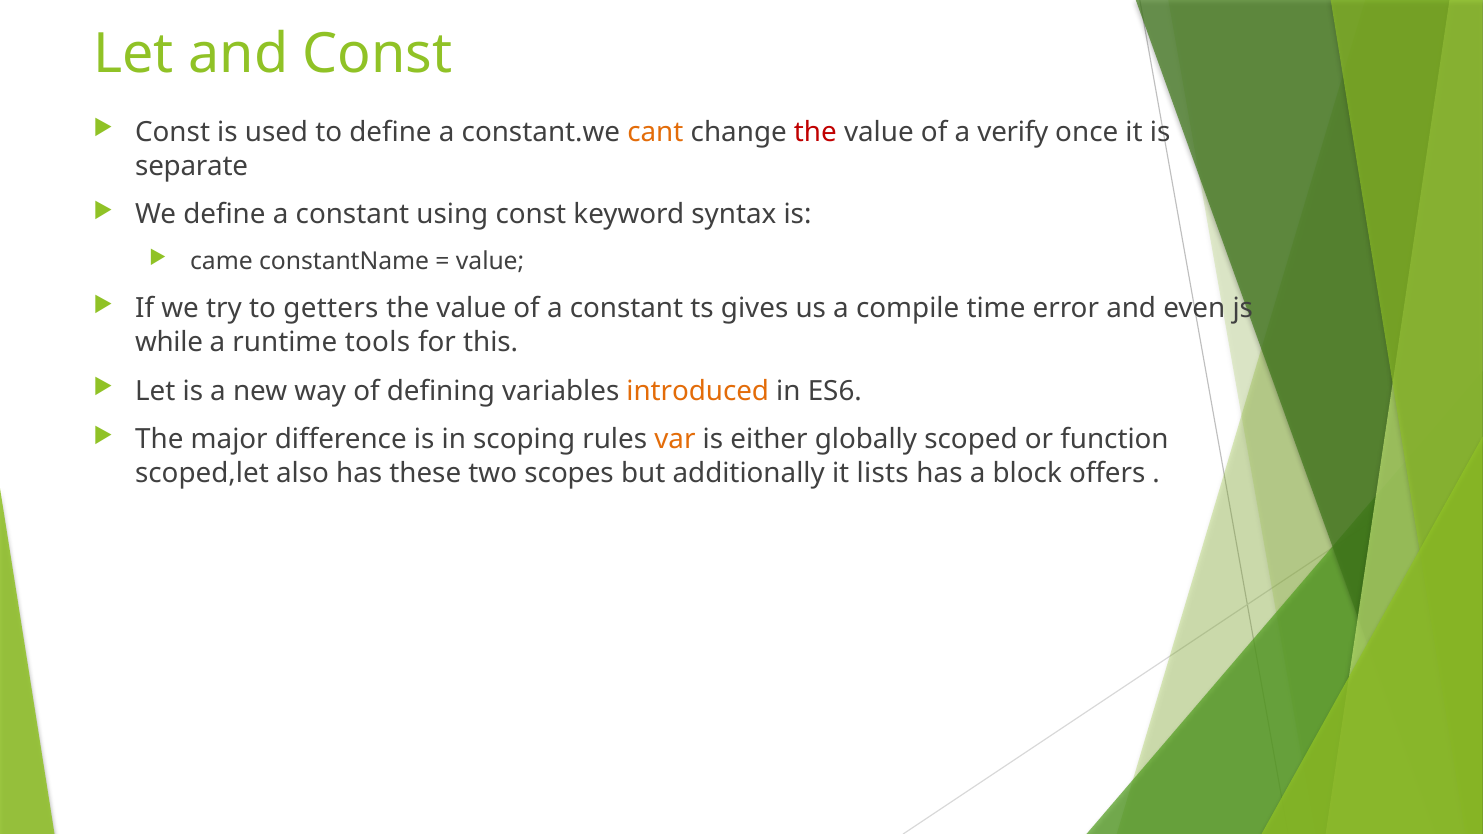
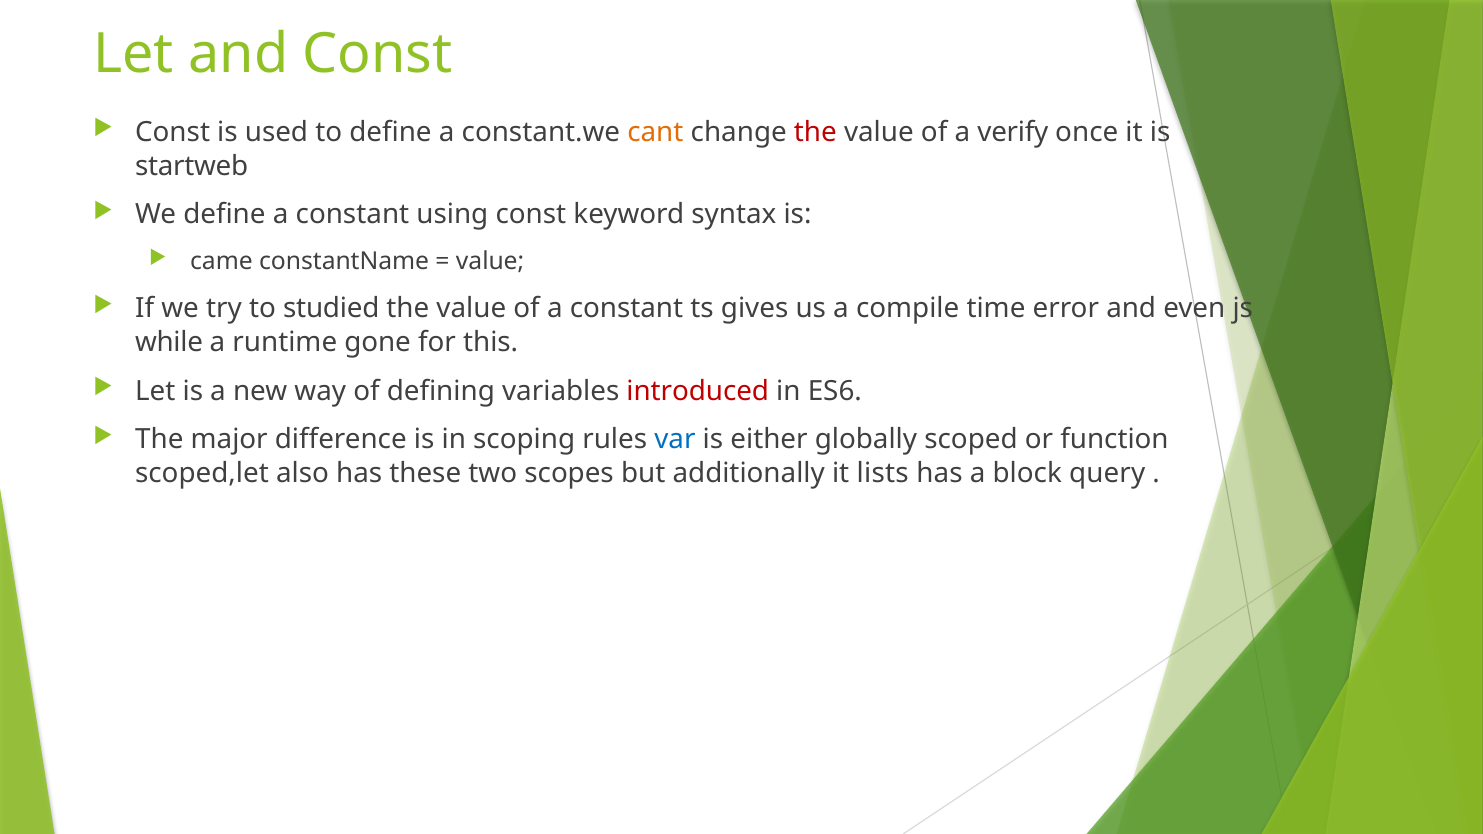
separate: separate -> startweb (192, 166)
getters: getters -> studied (331, 309)
tools: tools -> gone (378, 342)
introduced colour: orange -> red (698, 391)
var colour: orange -> blue (675, 440)
offers: offers -> query (1107, 473)
